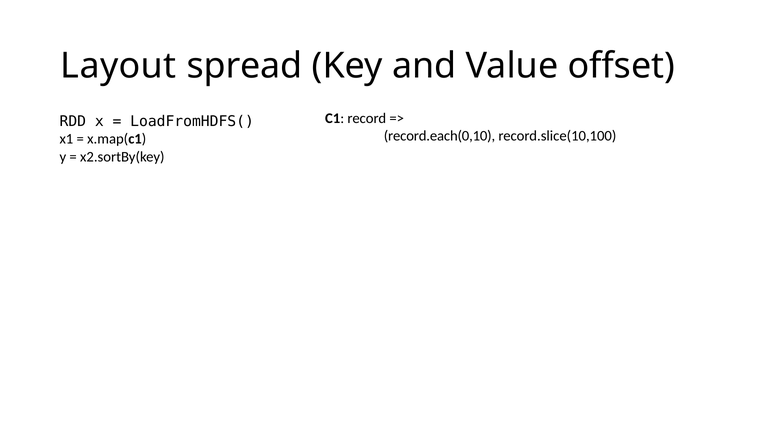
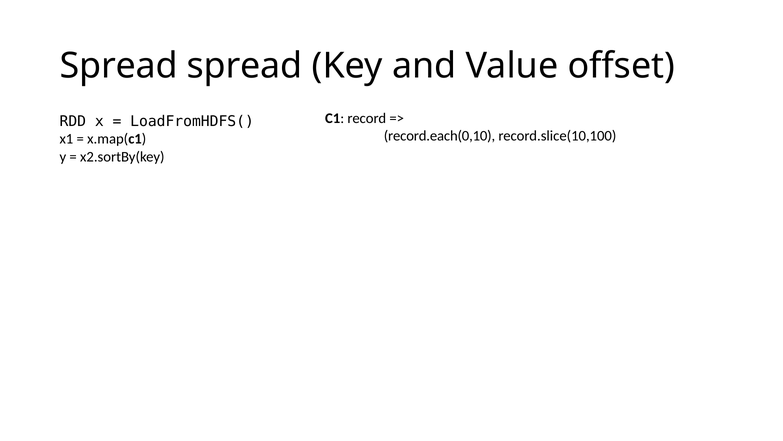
Layout: Layout -> Spread (119, 66)
